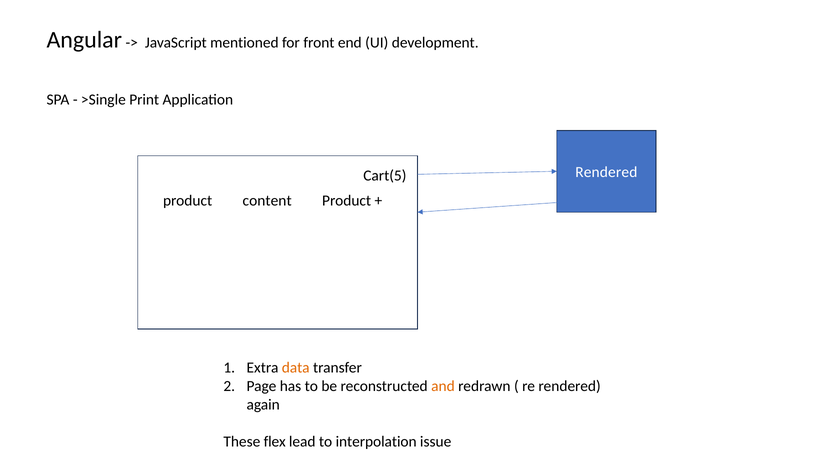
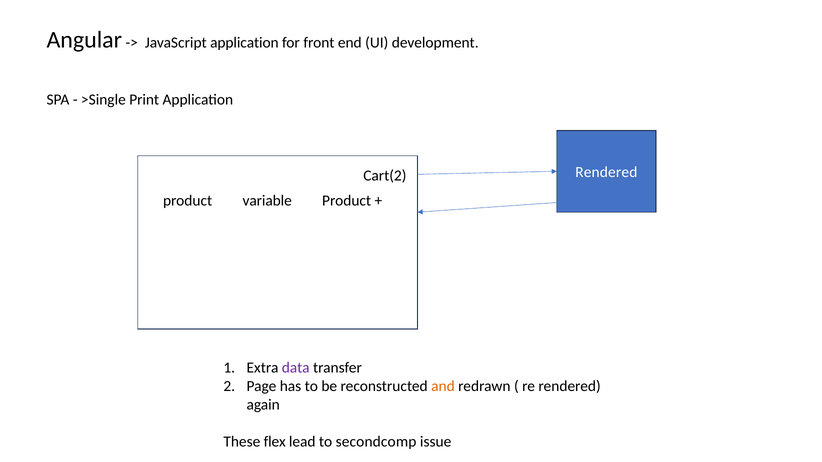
JavaScript mentioned: mentioned -> application (244, 42)
Cart(5: Cart(5 -> Cart(2 (385, 176)
content: content -> variable (267, 201)
data colour: orange -> purple (296, 368)
interpolation: interpolation -> secondcomp (376, 442)
